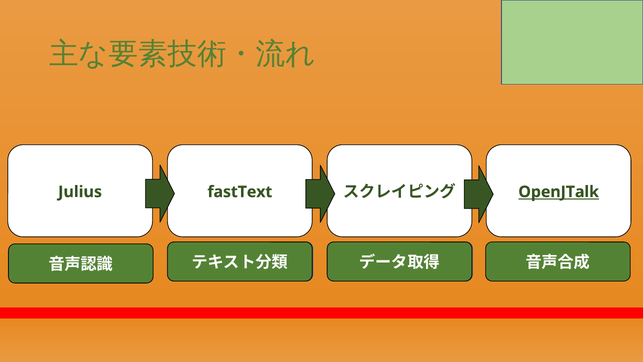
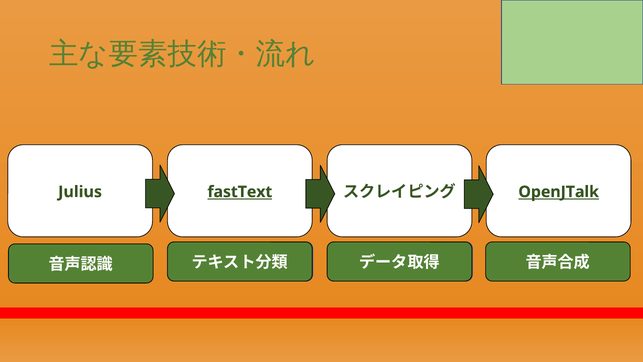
fastText underline: none -> present (240, 192)
